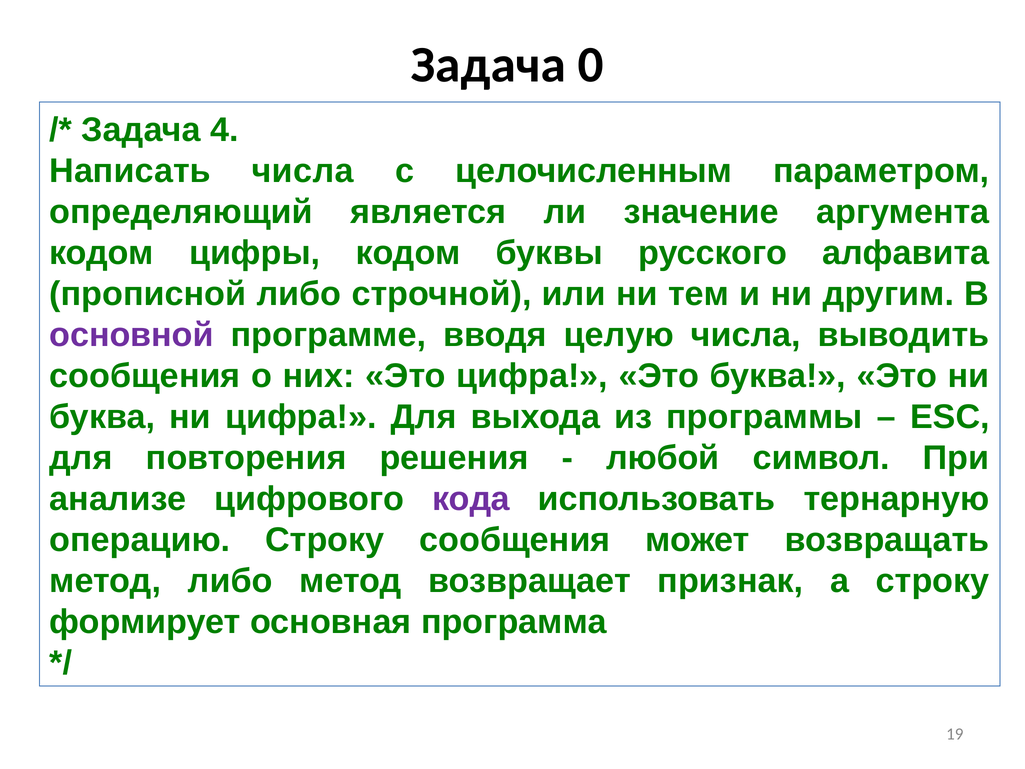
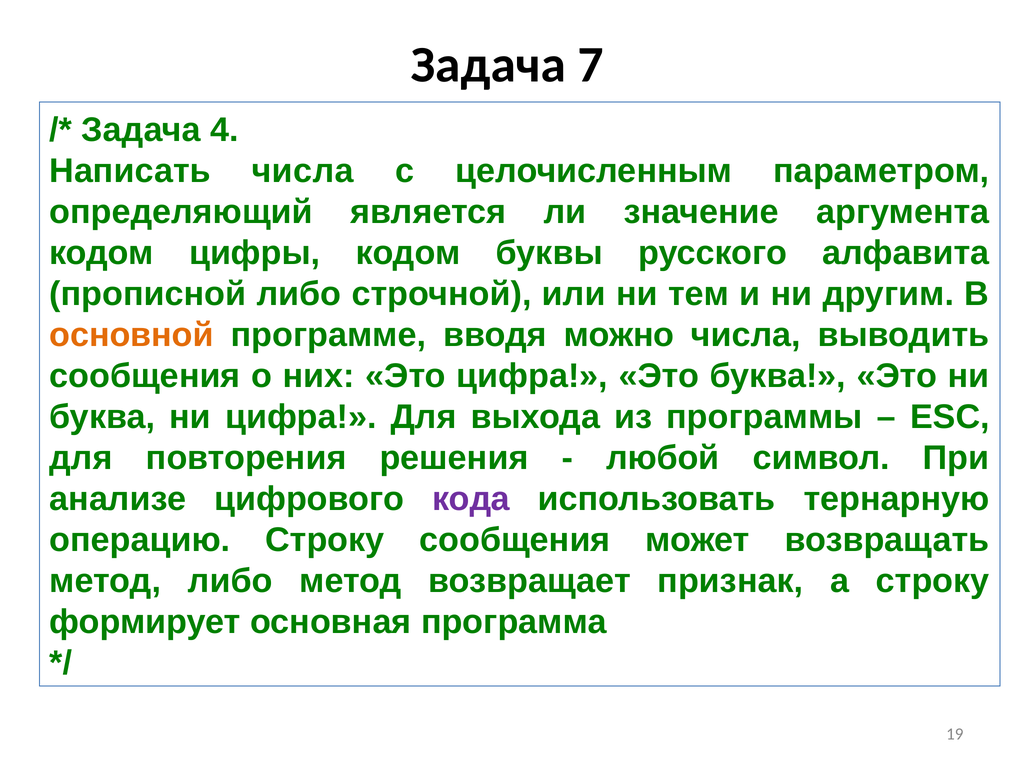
0: 0 -> 7 (591, 65)
основной colour: purple -> orange (132, 335)
целую: целую -> можно (619, 335)
